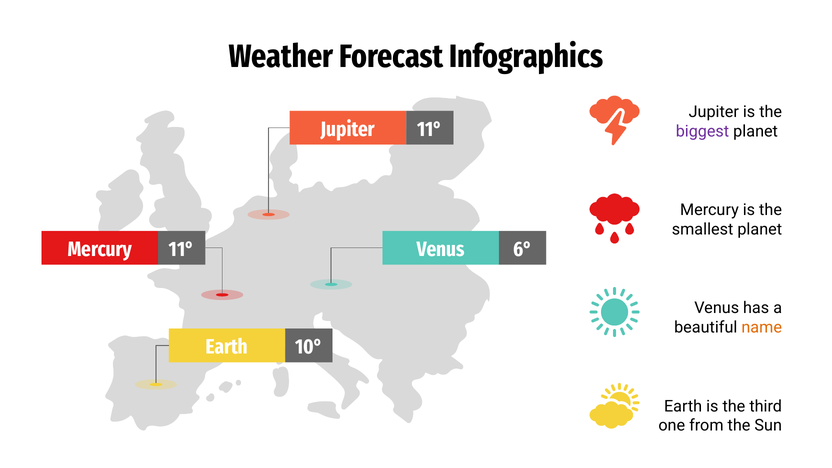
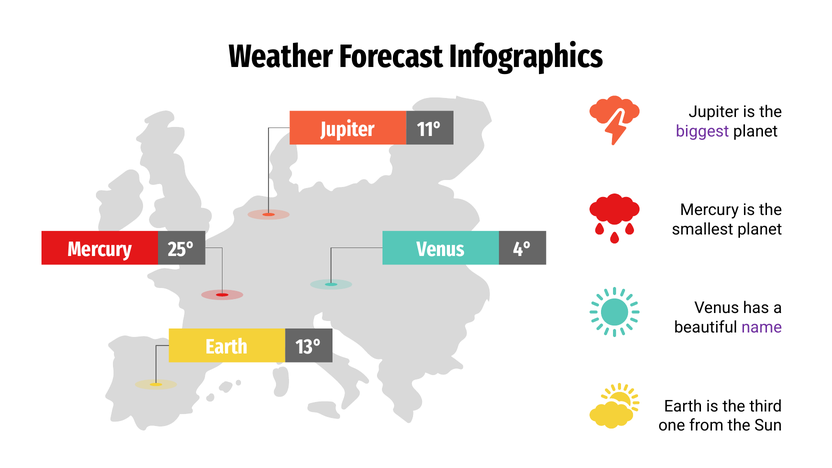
Mercury 11°: 11° -> 25° (182, 249)
6°: 6° -> 4° (523, 249)
name colour: orange -> purple (762, 327)
10°: 10° -> 13° (309, 347)
